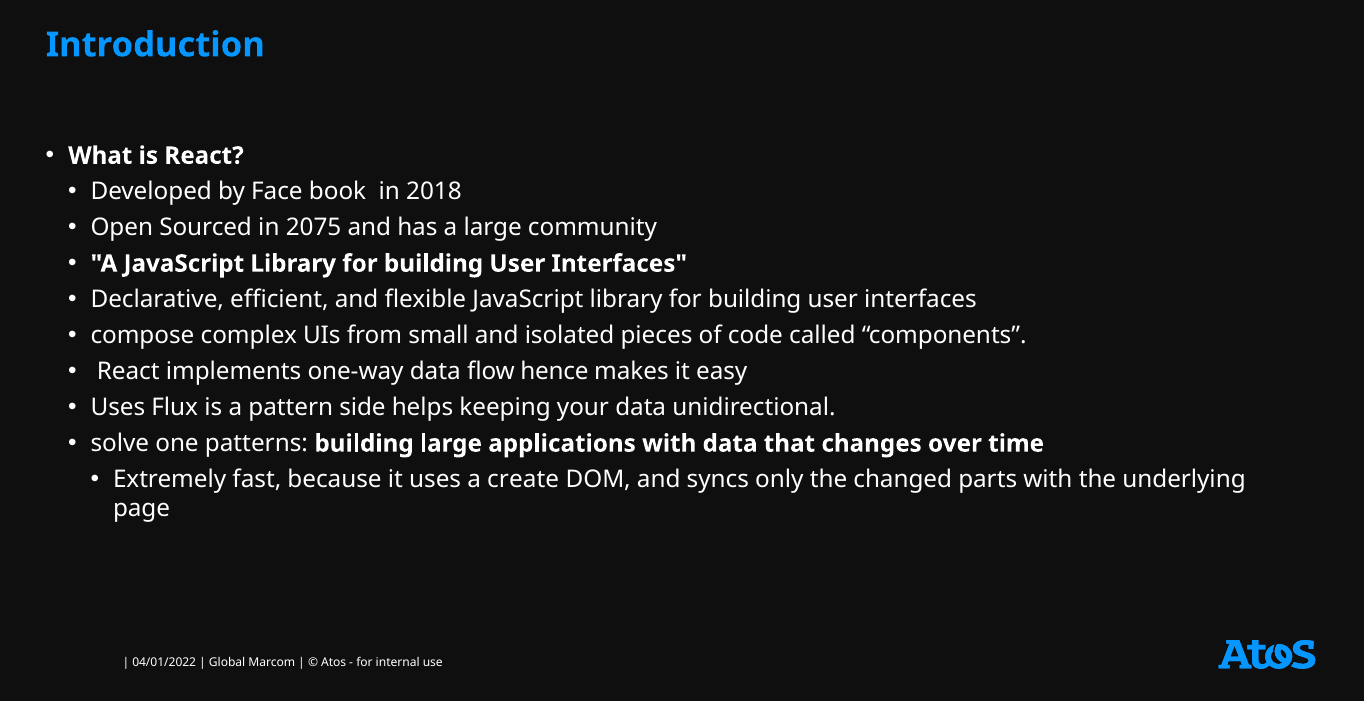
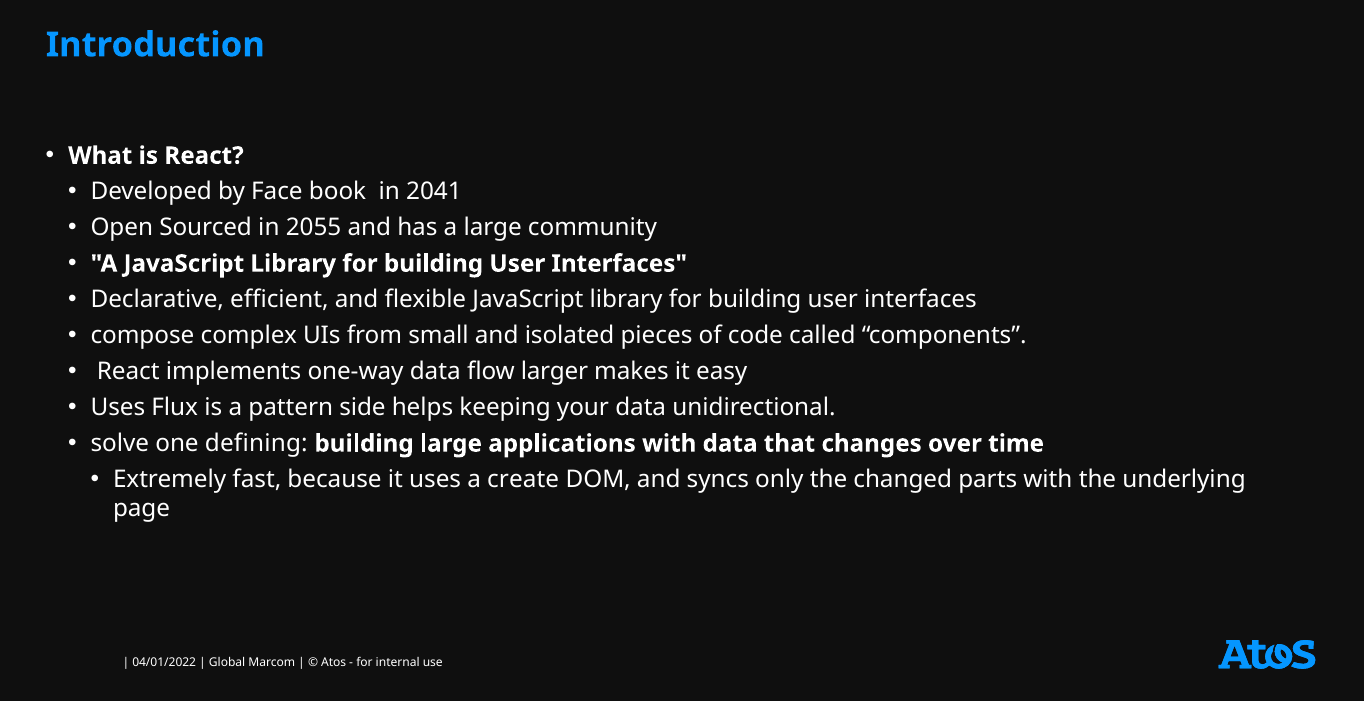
2018: 2018 -> 2041 (434, 192)
2075: 2075 -> 2055 (314, 228)
hence: hence -> larger (554, 372)
patterns: patterns -> defining (256, 444)
